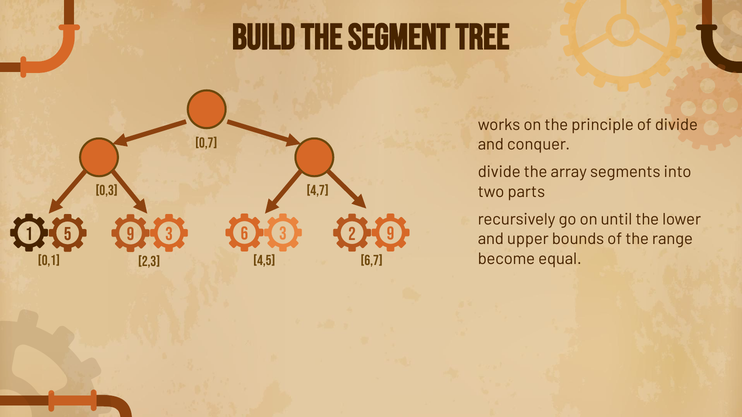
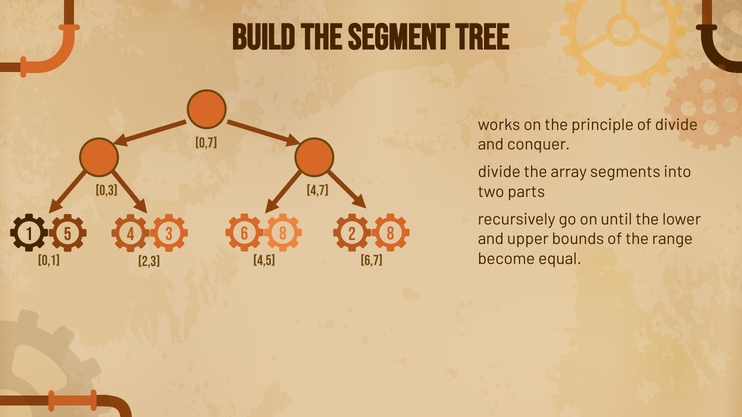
2 9: 9 -> 8 (391, 234)
5 9: 9 -> 4 (130, 235)
3 3: 3 -> 8 (283, 234)
